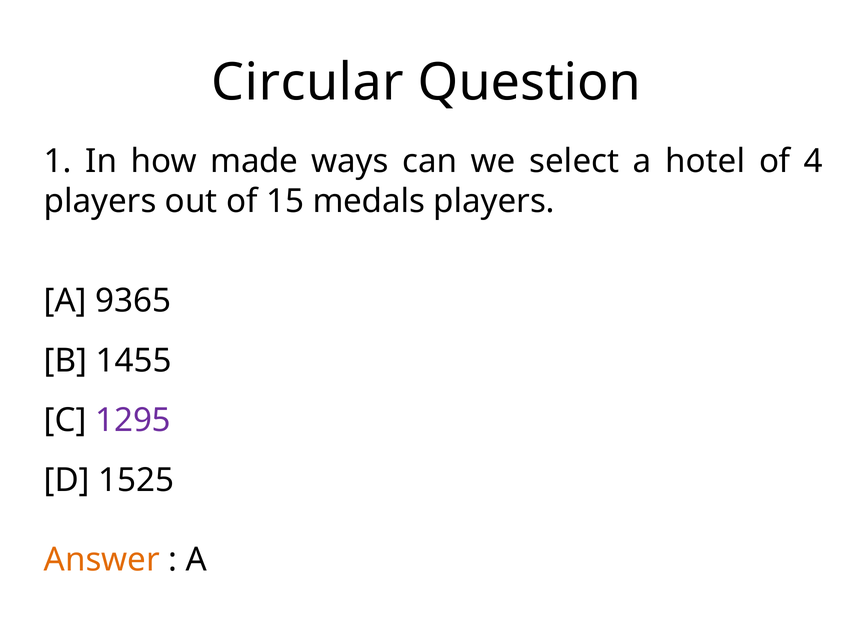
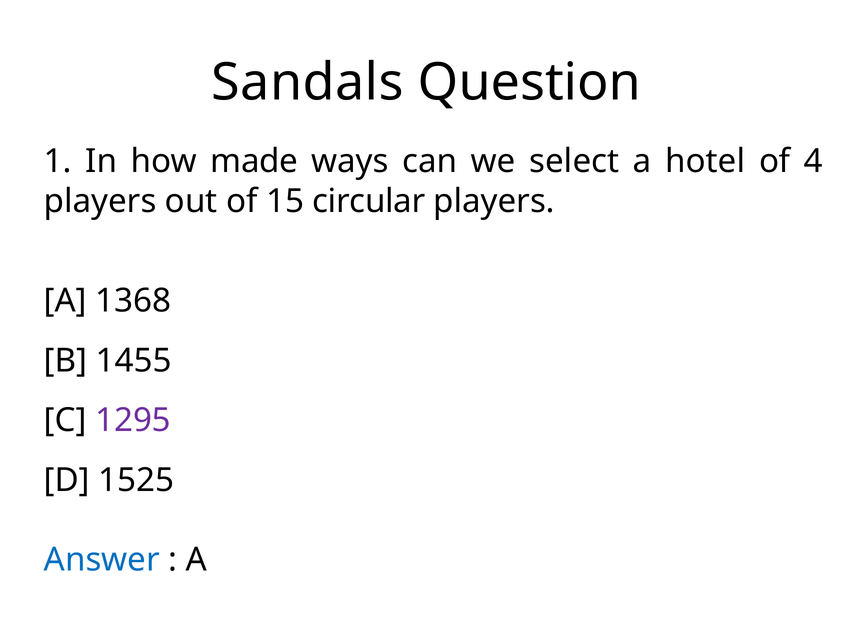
Circular: Circular -> Sandals (308, 83)
medals: medals -> circular (369, 201)
9365: 9365 -> 1368 (133, 301)
Answer colour: orange -> blue (102, 560)
